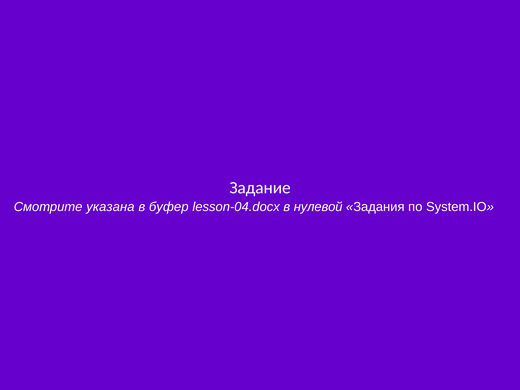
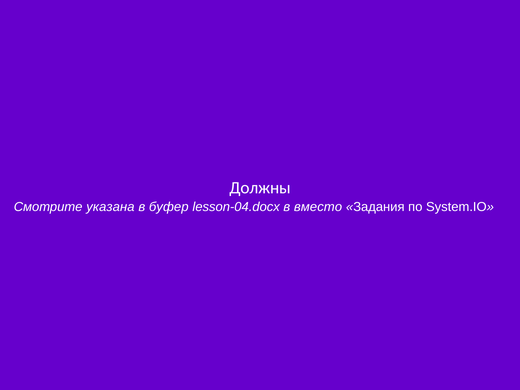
Задание: Задание -> Должны (260, 188)
нулевой: нулевой -> вместо (318, 207)
